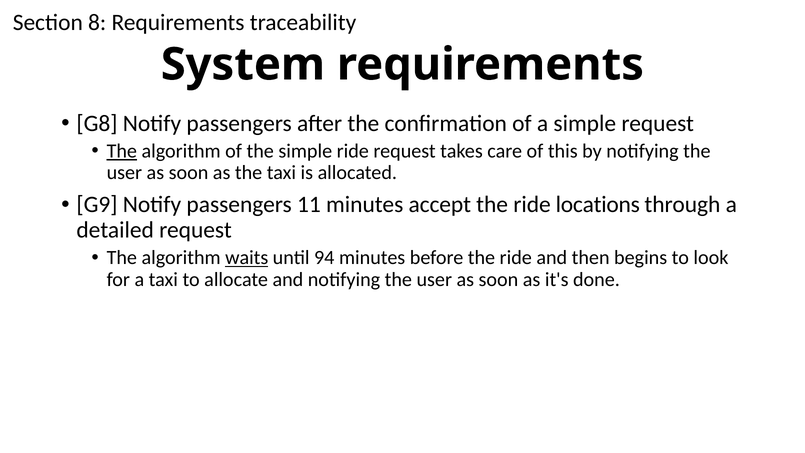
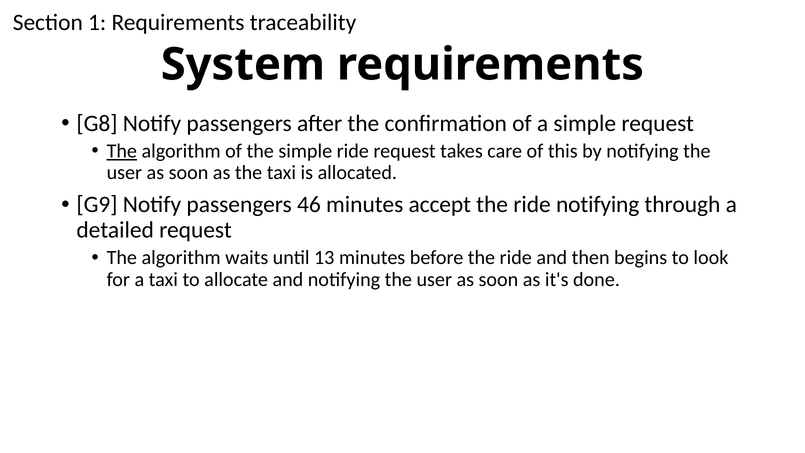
8: 8 -> 1 (97, 22)
11: 11 -> 46 (309, 205)
ride locations: locations -> notifying (598, 205)
waits underline: present -> none (247, 258)
94: 94 -> 13 (324, 258)
